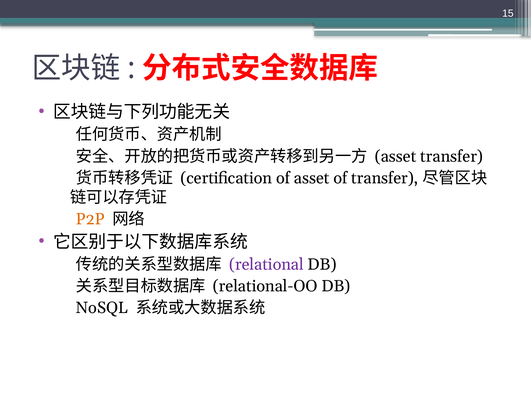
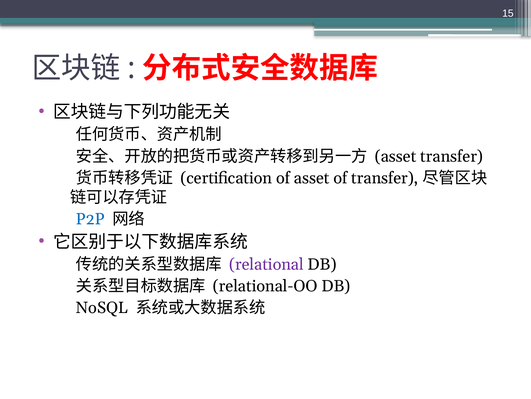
P2P colour: orange -> blue (90, 219)
